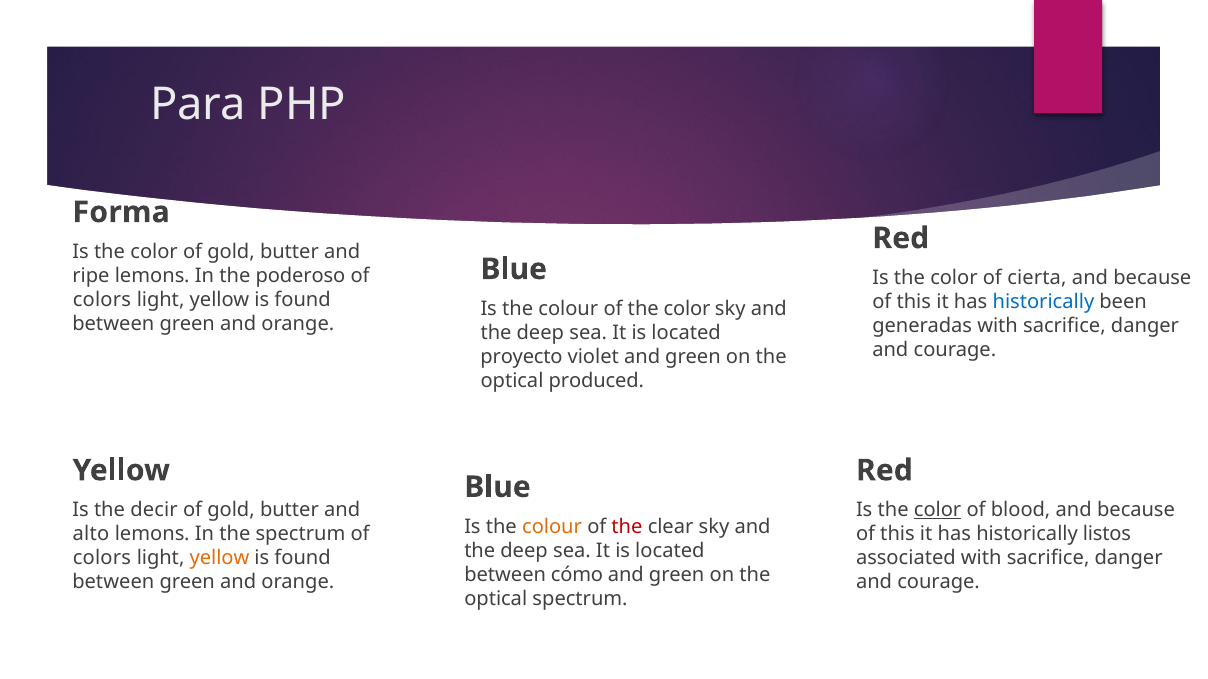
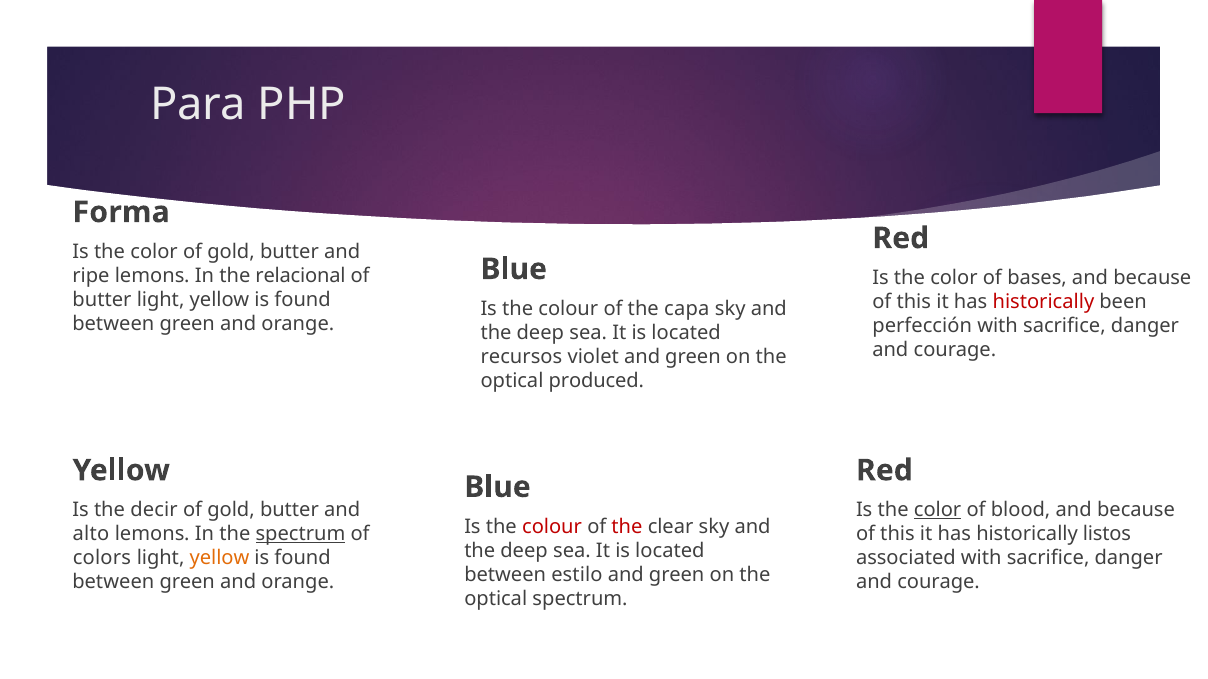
poderoso: poderoso -> relacional (301, 276)
cierta: cierta -> bases (1037, 278)
colors: colors -> butter (102, 300)
historically colour: blue -> red (1043, 302)
of the color: color -> capa (687, 309)
generadas: generadas -> perfección (922, 326)
proyecto: proyecto -> recursos (521, 357)
colour colour: orange -> red (552, 527)
spectrum underline: none -> present (300, 534)
cómo: cómo -> estilo (577, 575)
